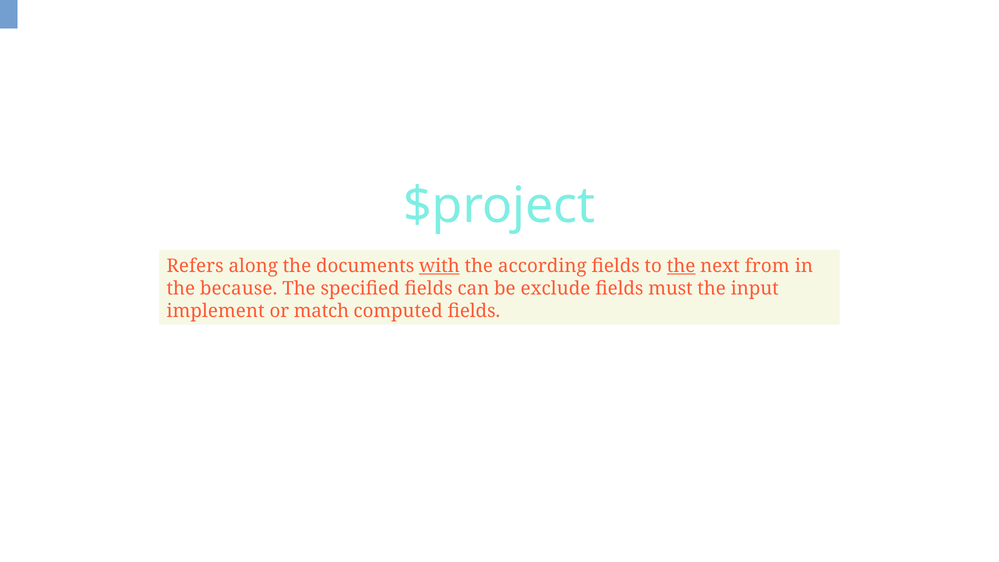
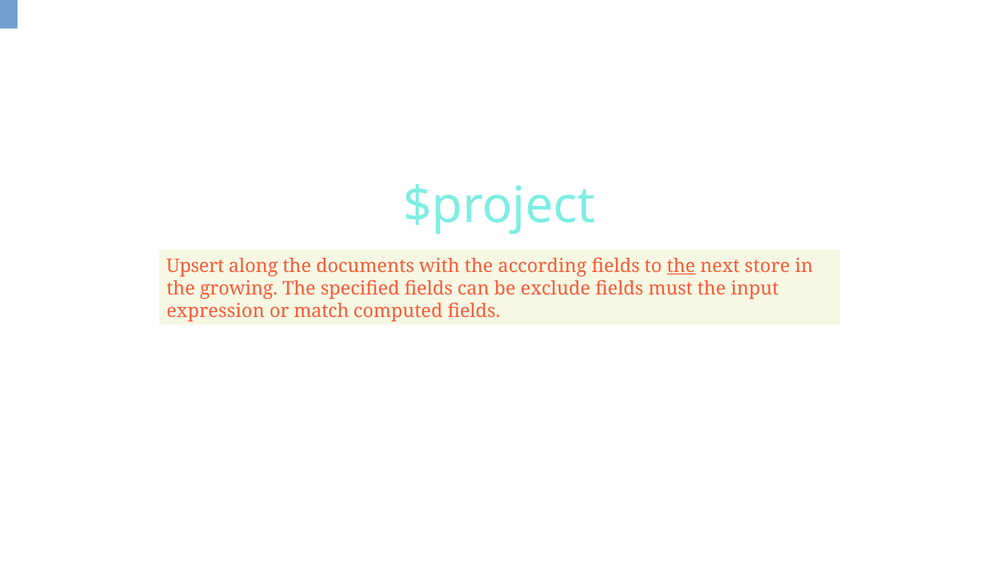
Refers: Refers -> Upsert (195, 266)
with underline: present -> none (439, 266)
from: from -> store (767, 266)
because: because -> growing (239, 288)
implement: implement -> expression (216, 311)
